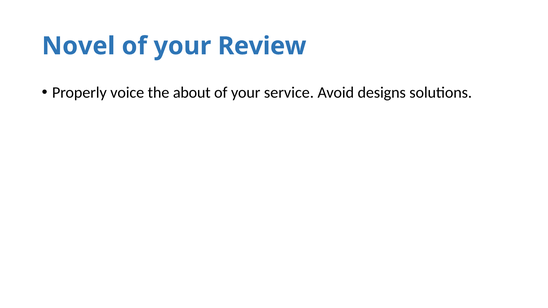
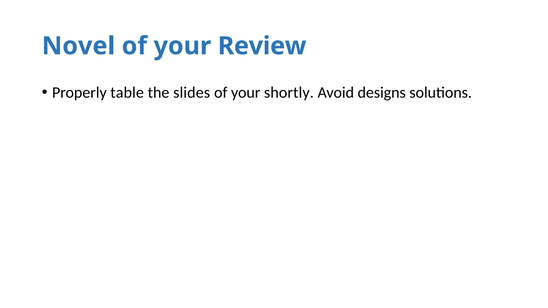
voice: voice -> table (127, 93)
about: about -> slides (192, 93)
service: service -> shortly (289, 93)
